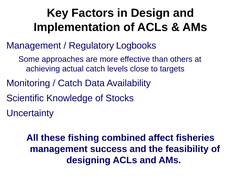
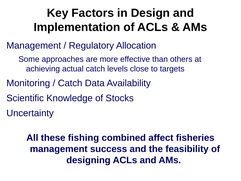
Logbooks: Logbooks -> Allocation (136, 46)
